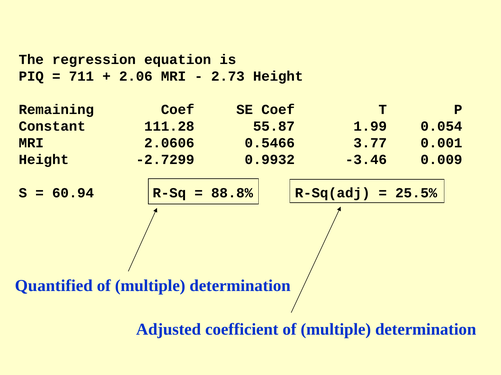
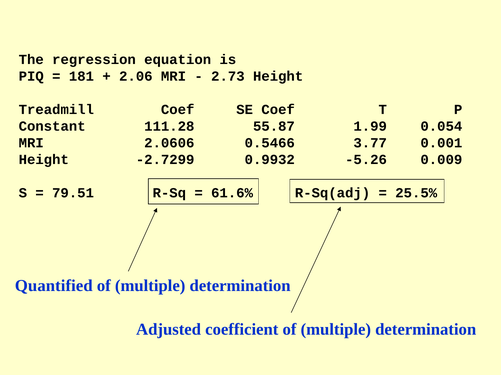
711: 711 -> 181 (81, 76)
Remaining: Remaining -> Treadmill (56, 110)
-3.46: -3.46 -> -5.26 (366, 160)
60.94: 60.94 -> 79.51 (73, 193)
88.8%: 88.8% -> 61.6% (232, 193)
